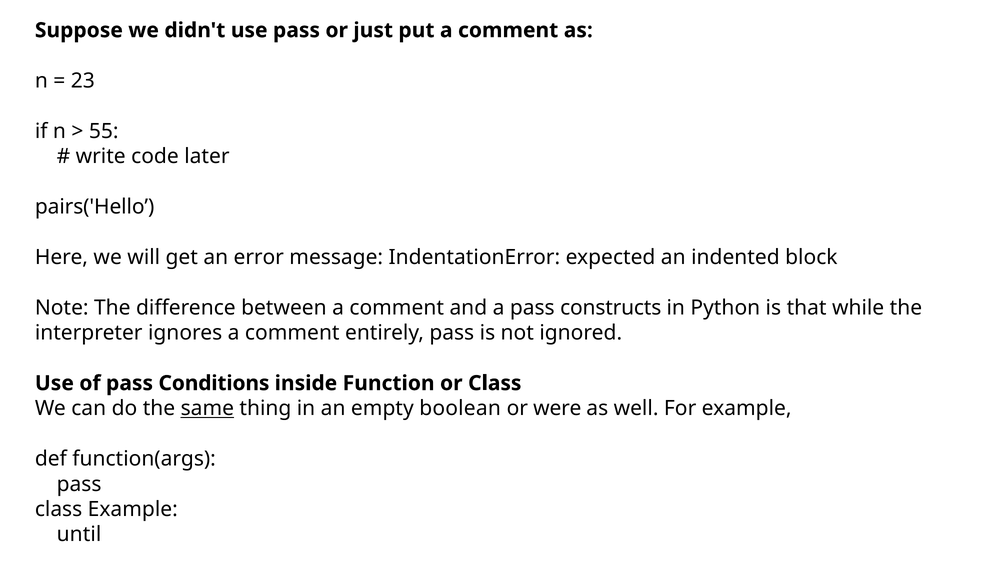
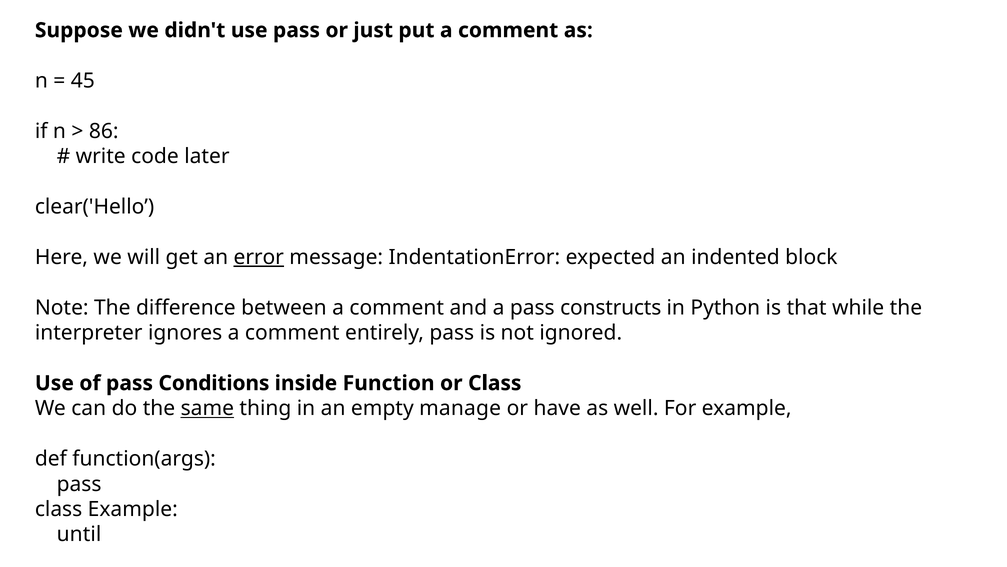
23: 23 -> 45 (83, 81)
55: 55 -> 86 (104, 131)
pairs('Hello: pairs('Hello -> clear('Hello (95, 207)
error underline: none -> present (259, 257)
boolean: boolean -> manage (460, 408)
were: were -> have (557, 408)
